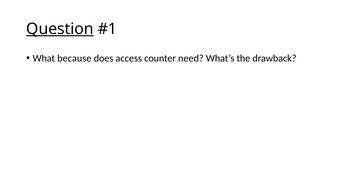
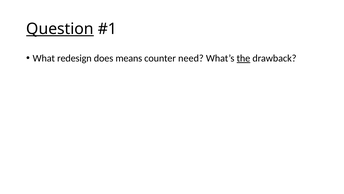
because: because -> redesign (74, 58)
access: access -> means (129, 58)
the underline: none -> present (243, 58)
